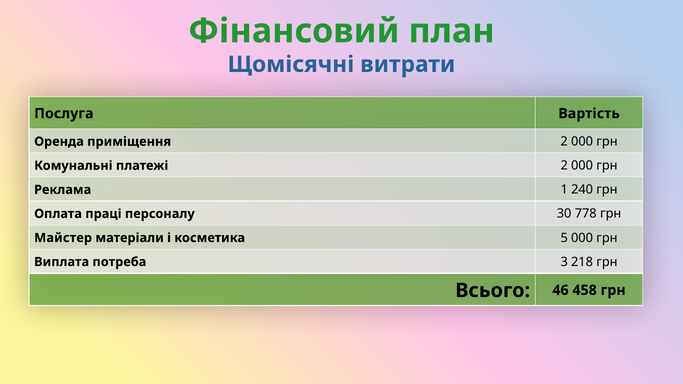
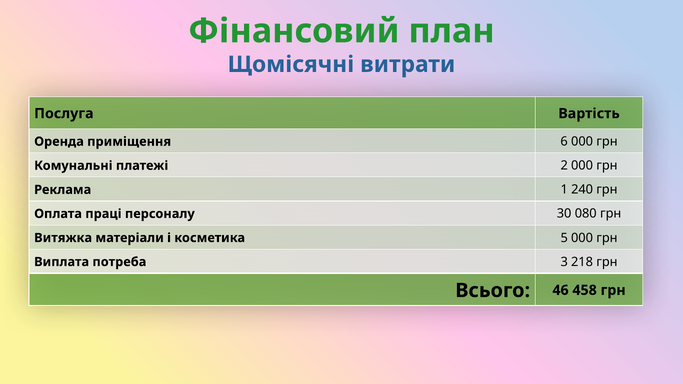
приміщення 2: 2 -> 6 (564, 142)
778: 778 -> 080 (586, 214)
Майстер: Майстер -> Витяжка (63, 238)
